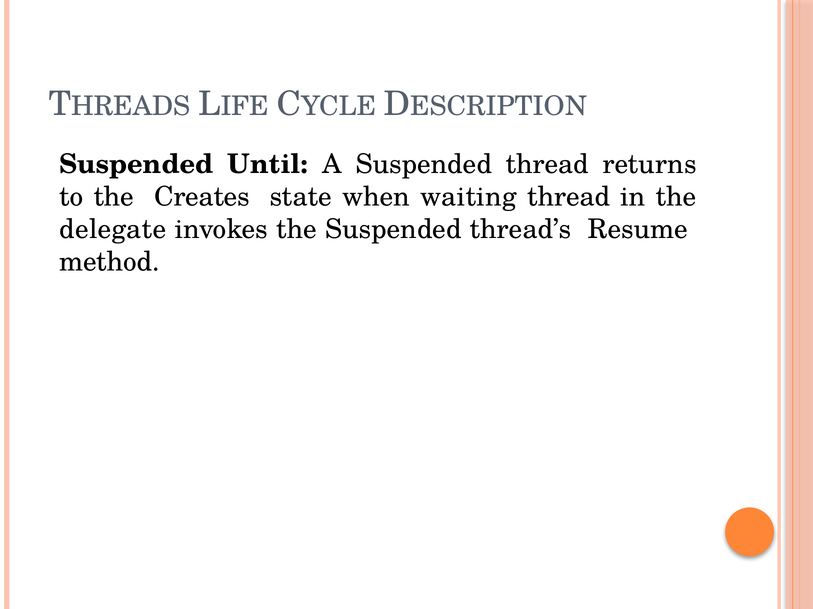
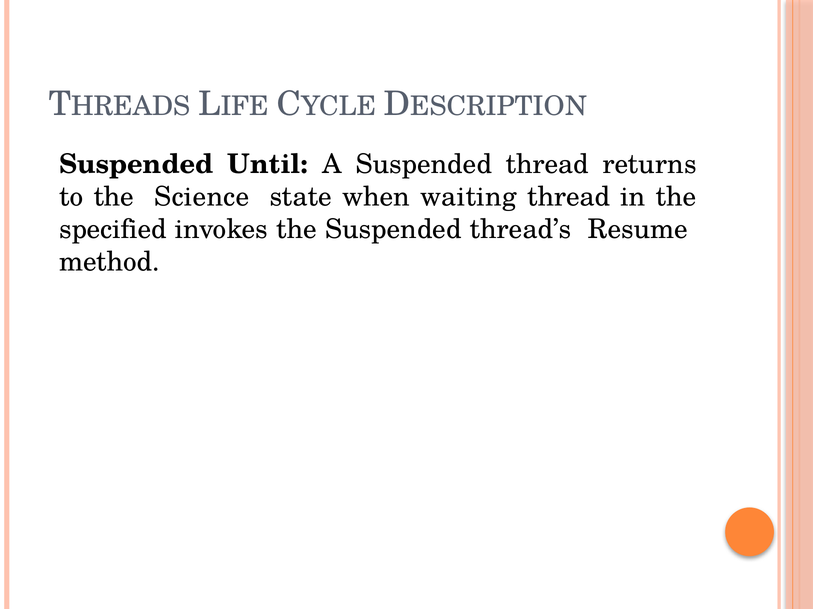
Creates: Creates -> Science (202, 197)
delegate: delegate -> specified (113, 229)
